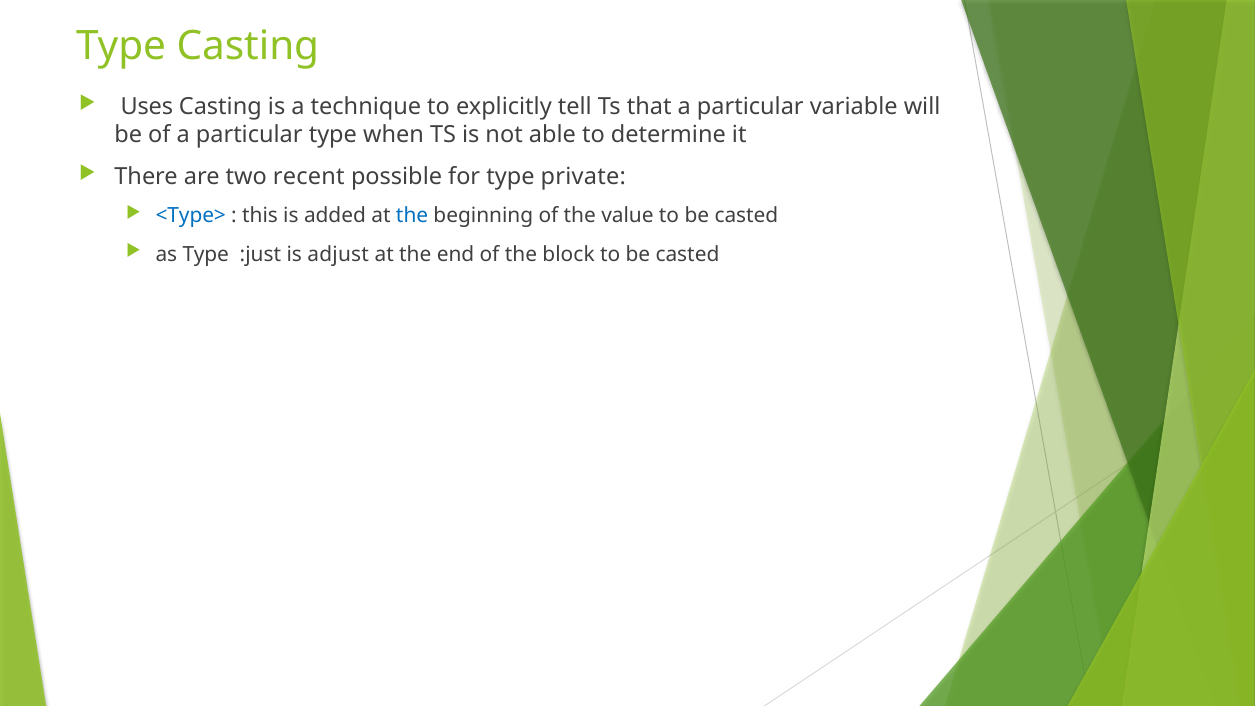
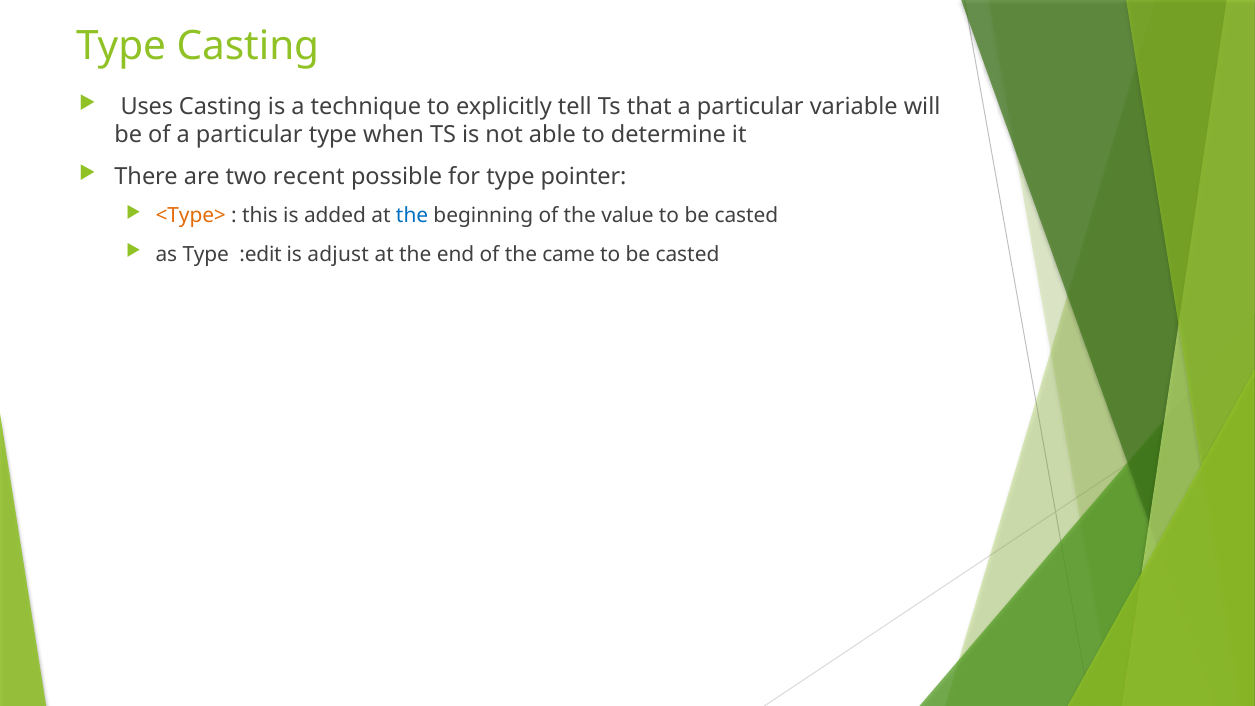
private: private -> pointer (583, 177)
<Type> colour: blue -> orange (191, 216)
:just: :just -> :edit (261, 254)
block: block -> came (569, 254)
